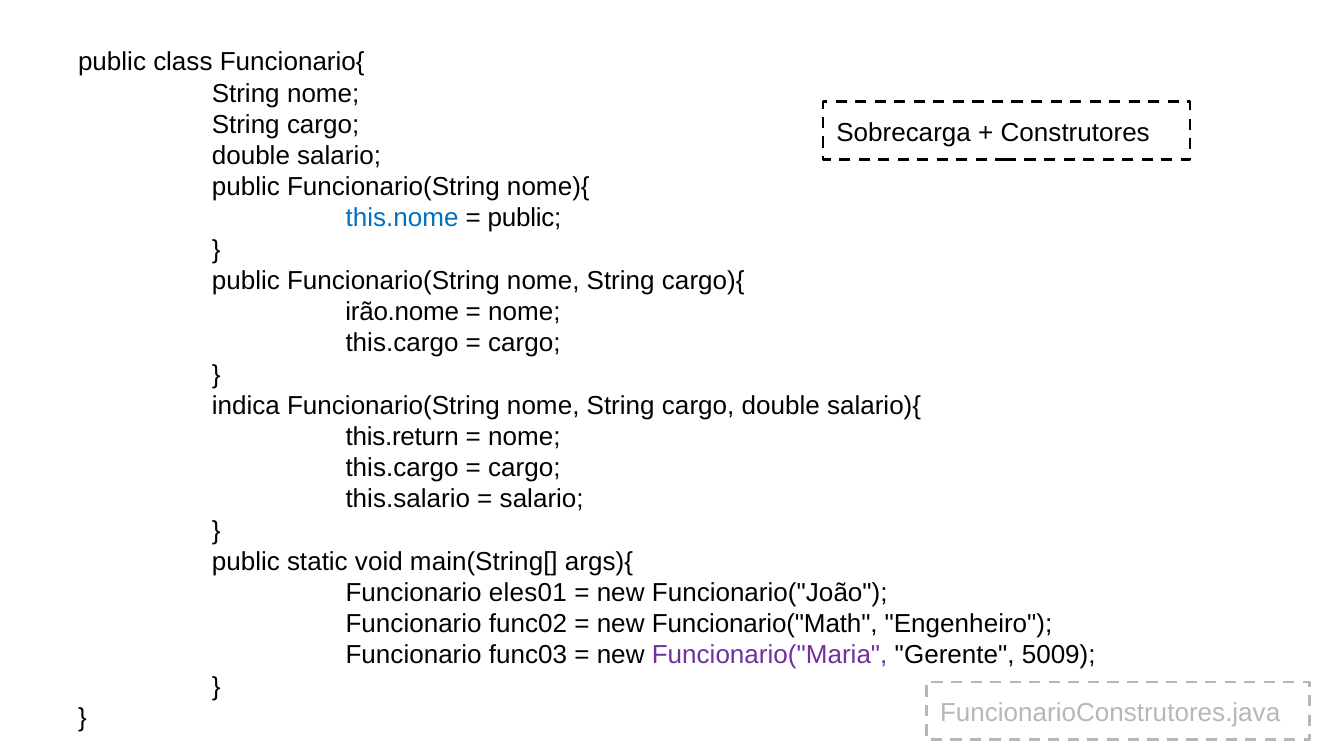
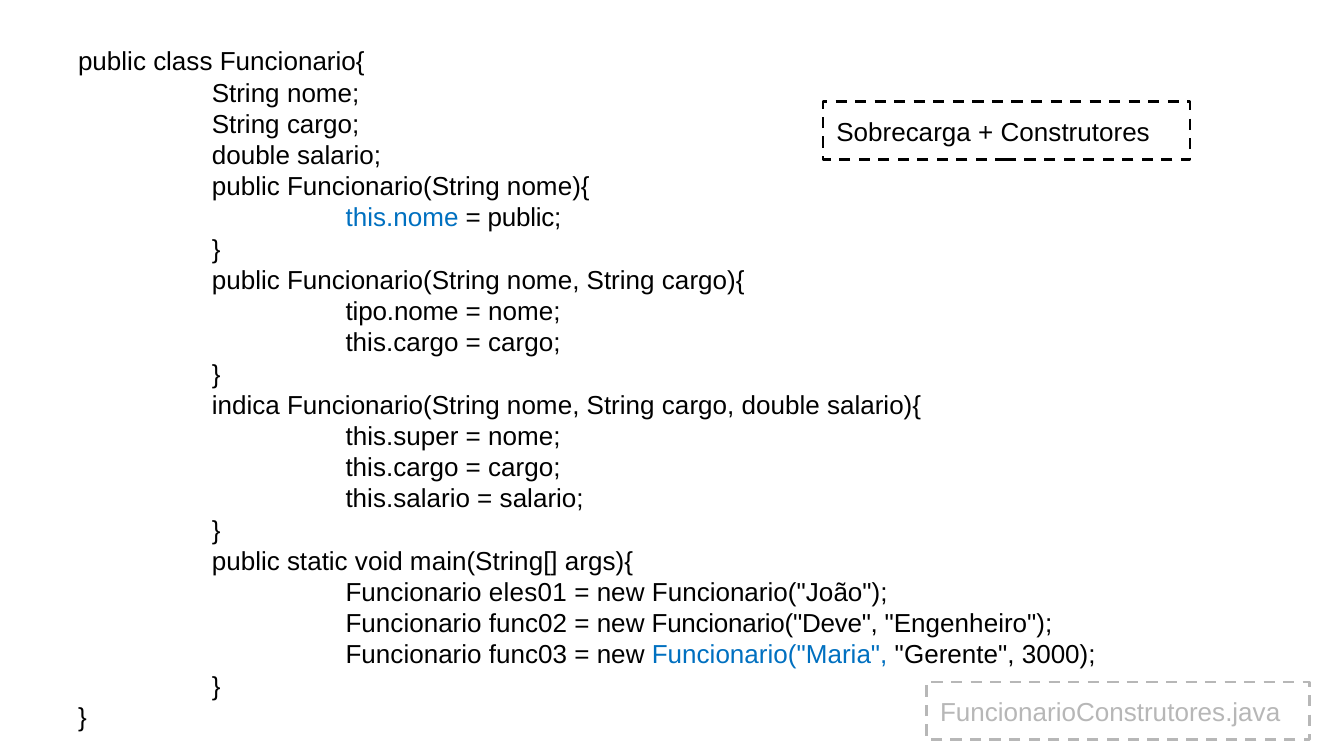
irão.nome: irão.nome -> tipo.nome (402, 312)
this.return: this.return -> this.super (402, 437)
Funcionario("Math: Funcionario("Math -> Funcionario("Deve (765, 625)
Funcionario("Maria colour: purple -> blue (770, 656)
5009: 5009 -> 3000 (1059, 656)
